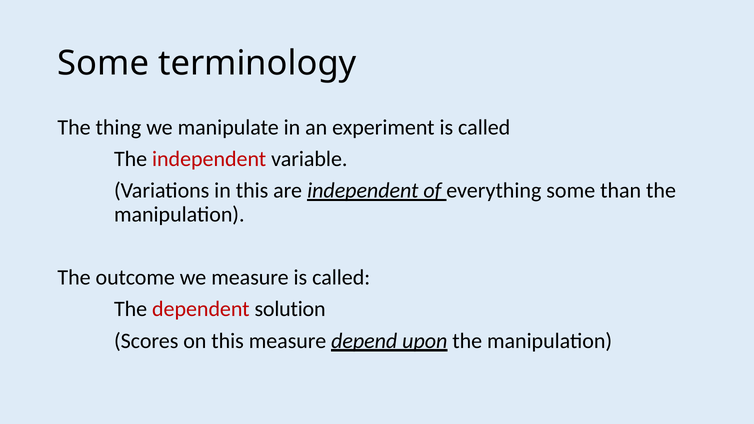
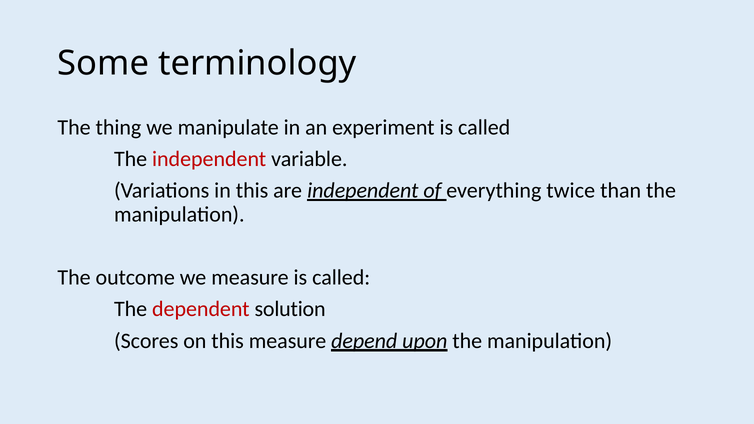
everything some: some -> twice (571, 191)
